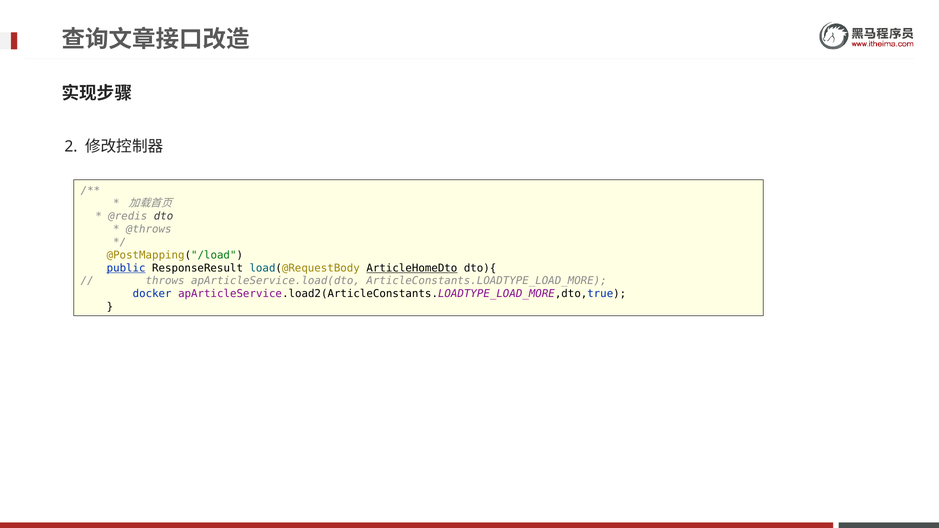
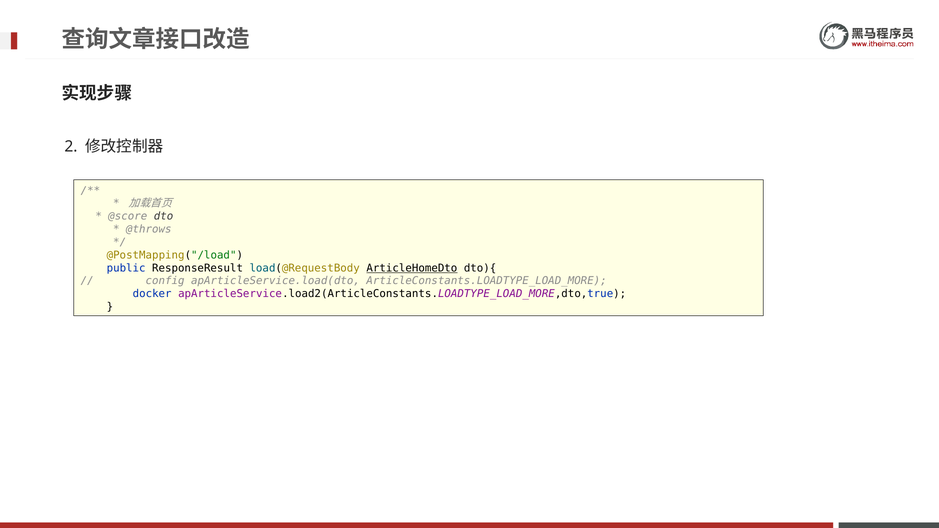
@redis: @redis -> @score (128, 216)
public underline: present -> none (126, 268)
throws: throws -> config (165, 281)
